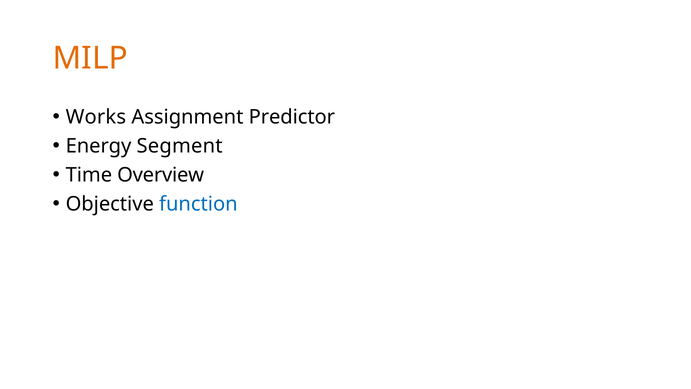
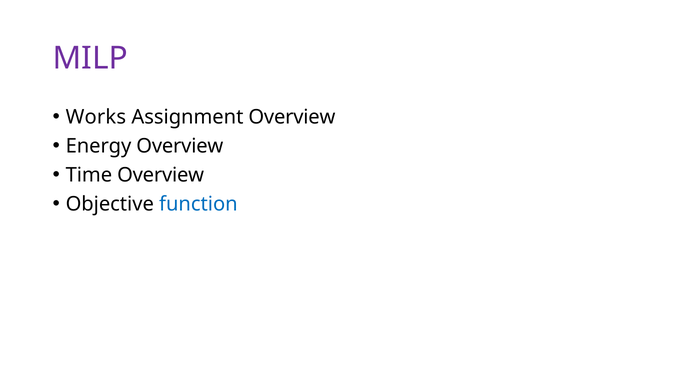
MILP colour: orange -> purple (90, 58)
Assignment Predictor: Predictor -> Overview (292, 117)
Energy Segment: Segment -> Overview (180, 146)
